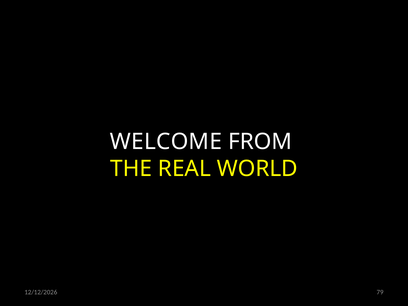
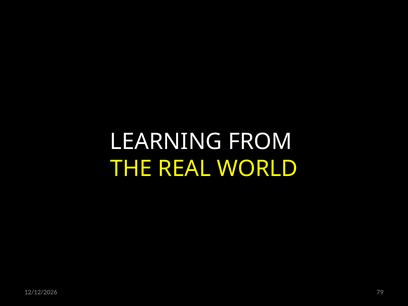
WELCOME: WELCOME -> LEARNING (166, 142)
